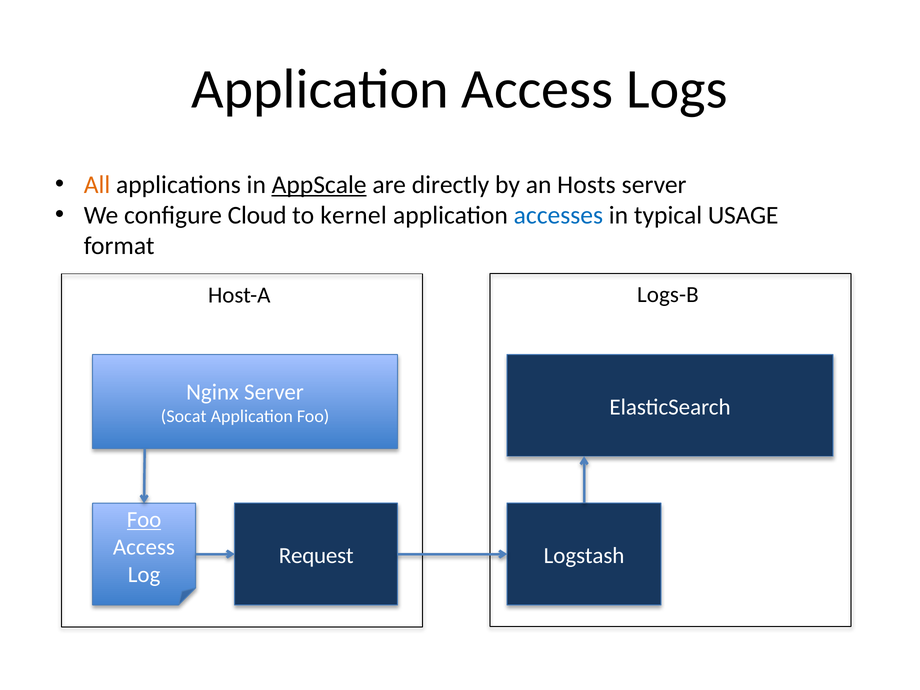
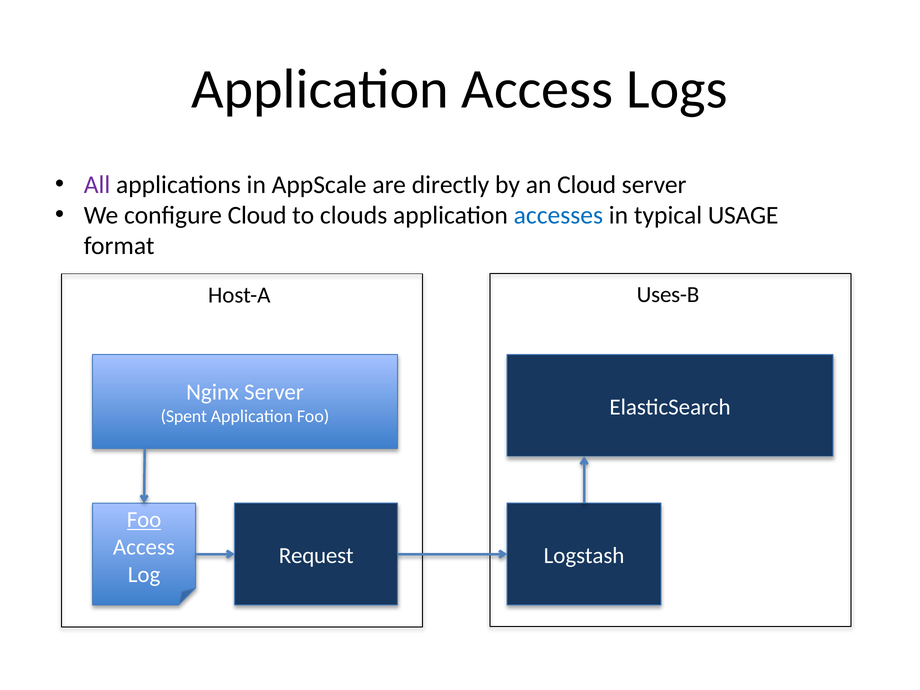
All colour: orange -> purple (97, 185)
AppScale underline: present -> none (319, 185)
an Hosts: Hosts -> Cloud (587, 185)
kernel: kernel -> clouds (354, 215)
Logs-B: Logs-B -> Uses-B (668, 295)
Socat: Socat -> Spent (184, 417)
